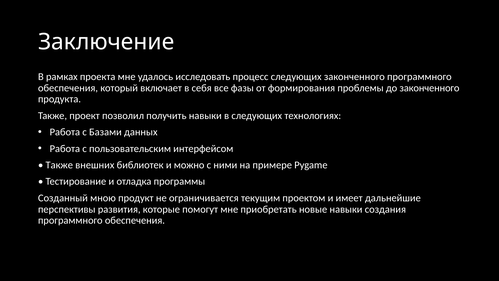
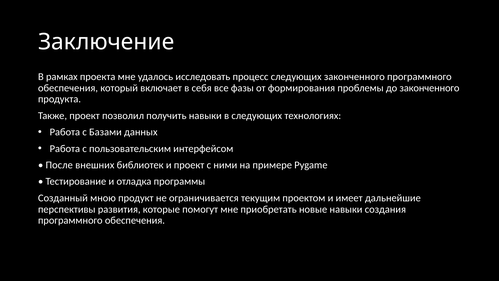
Также: Также -> После (59, 165)
и можно: можно -> проект (189, 165)
